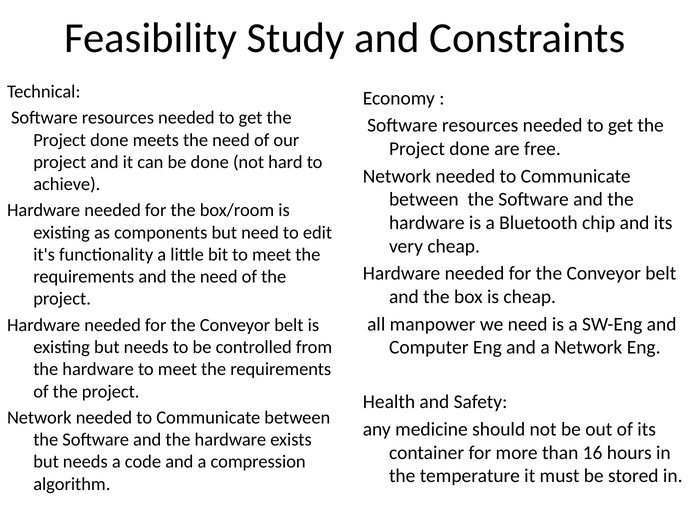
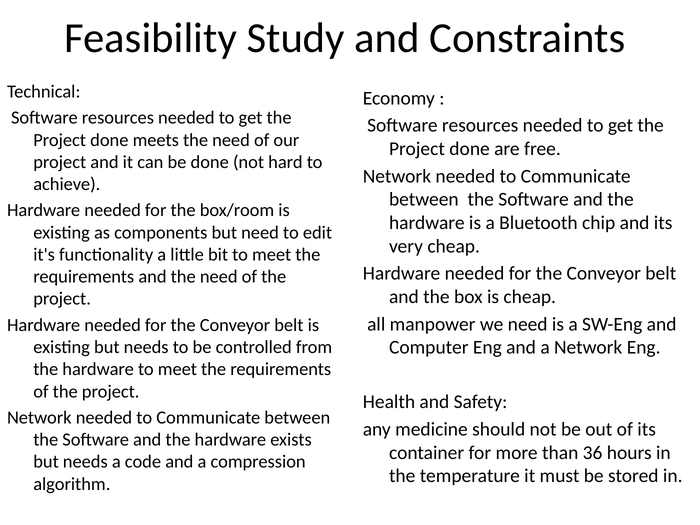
16: 16 -> 36 (593, 453)
